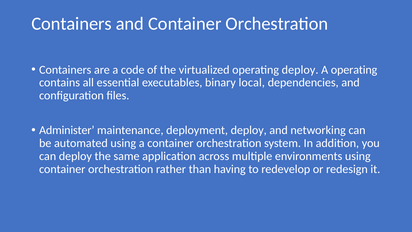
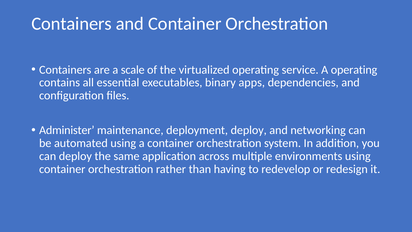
code: code -> scale (133, 70)
operating deploy: deploy -> service (300, 70)
local: local -> apps (252, 83)
